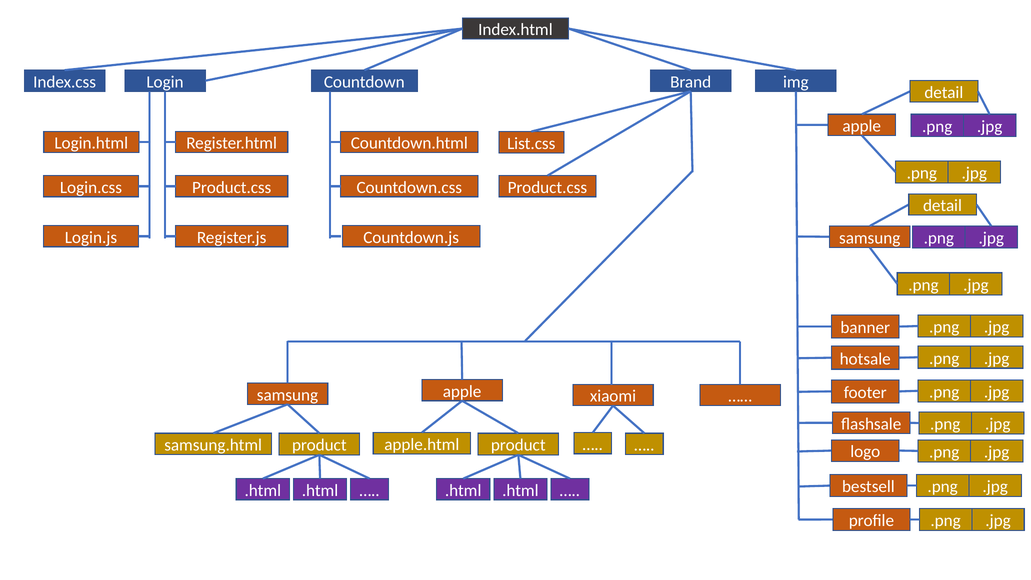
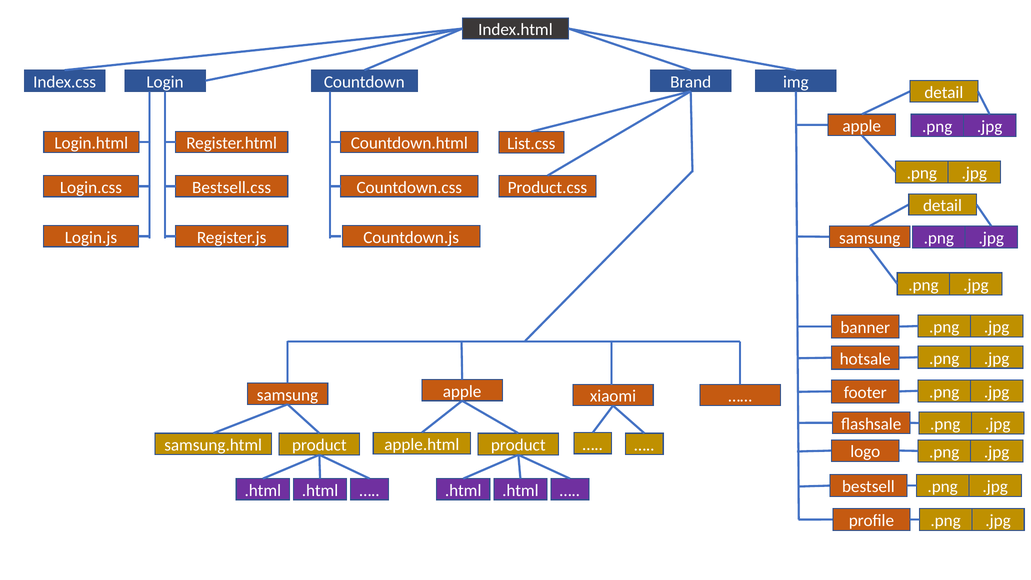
Product.css: Product.css -> Bestsell.css (232, 187)
